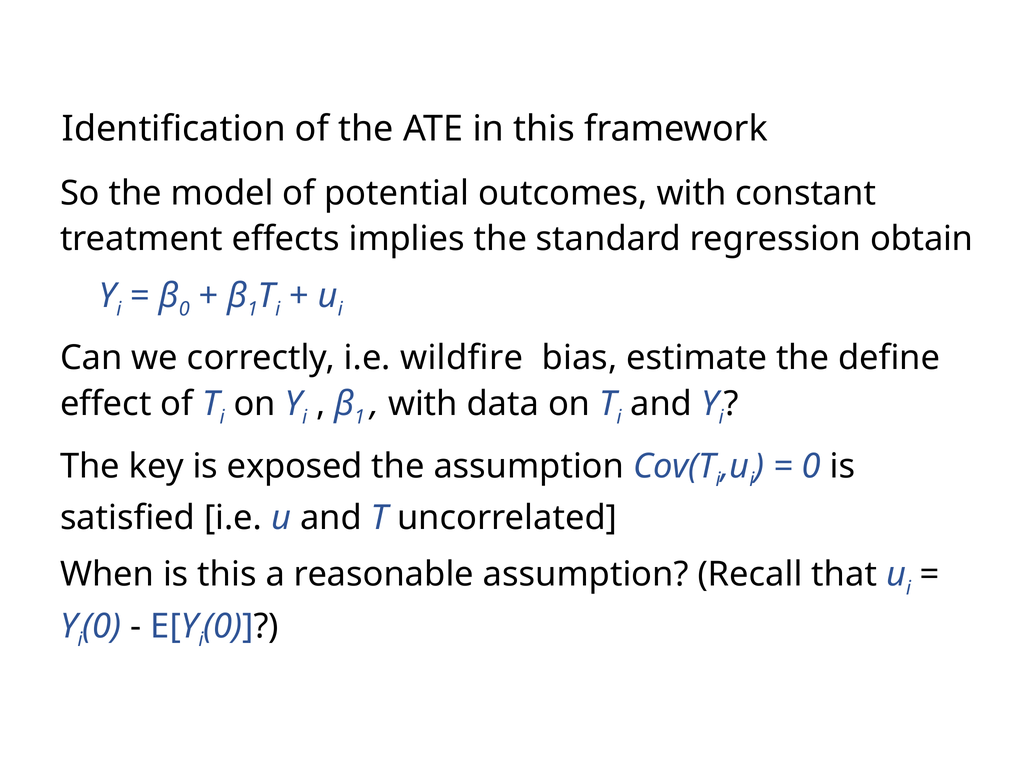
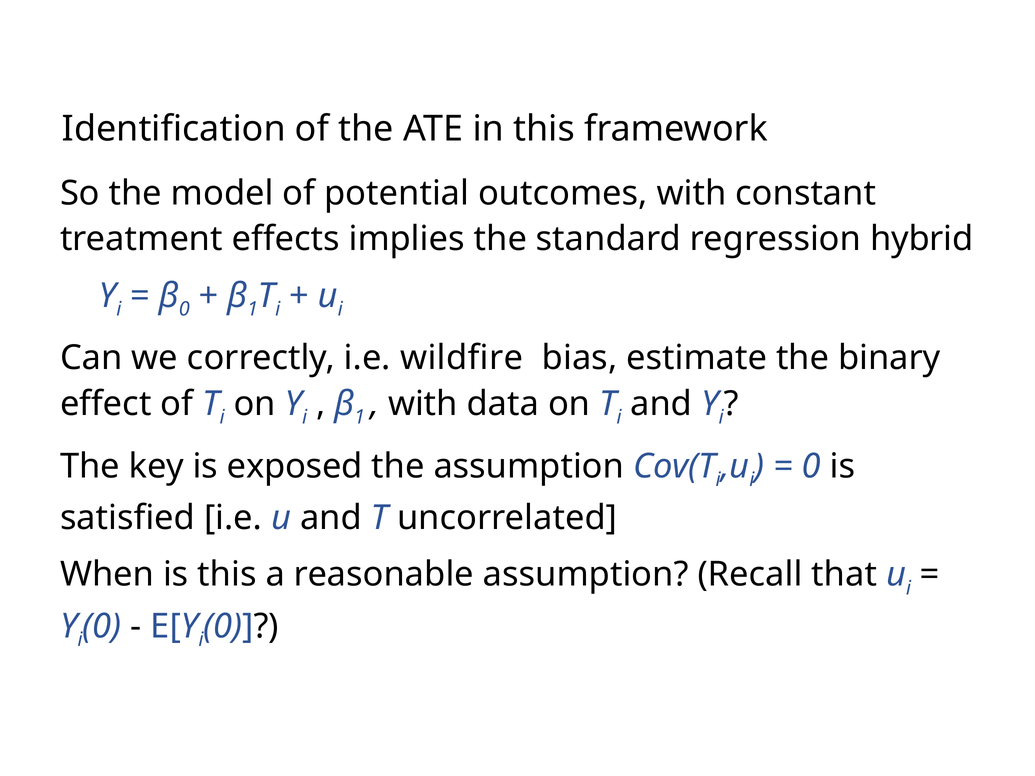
obtain: obtain -> hybrid (922, 239)
define: define -> binary (889, 358)
